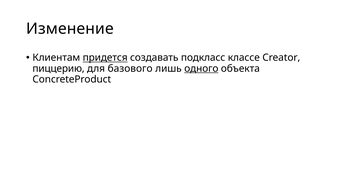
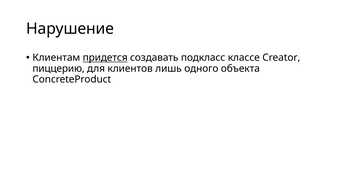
Изменение: Изменение -> Нарушение (70, 29)
базового: базового -> клиентов (130, 69)
одного underline: present -> none (201, 69)
